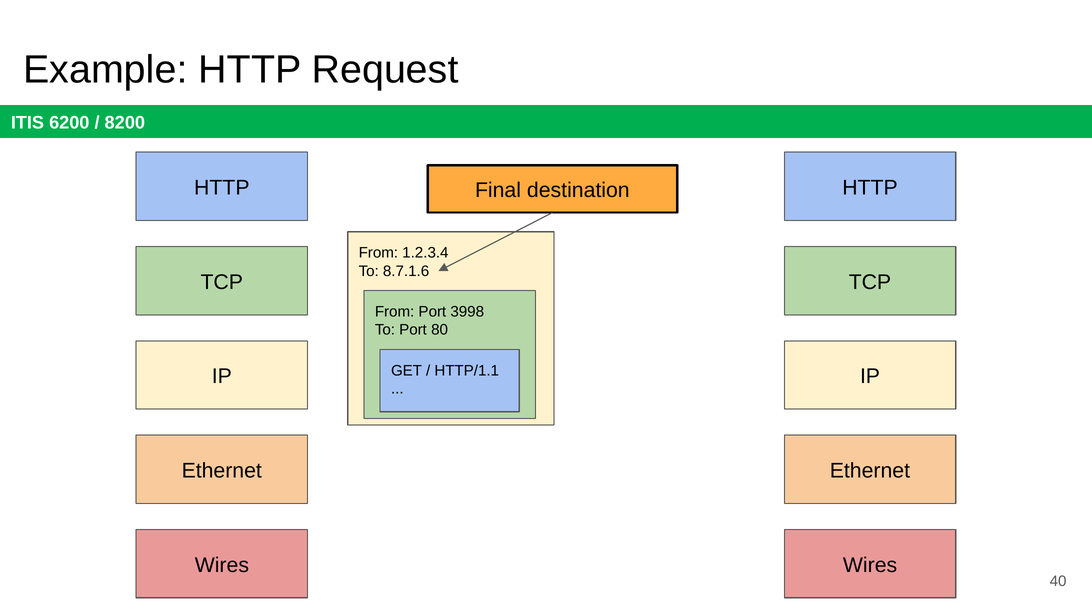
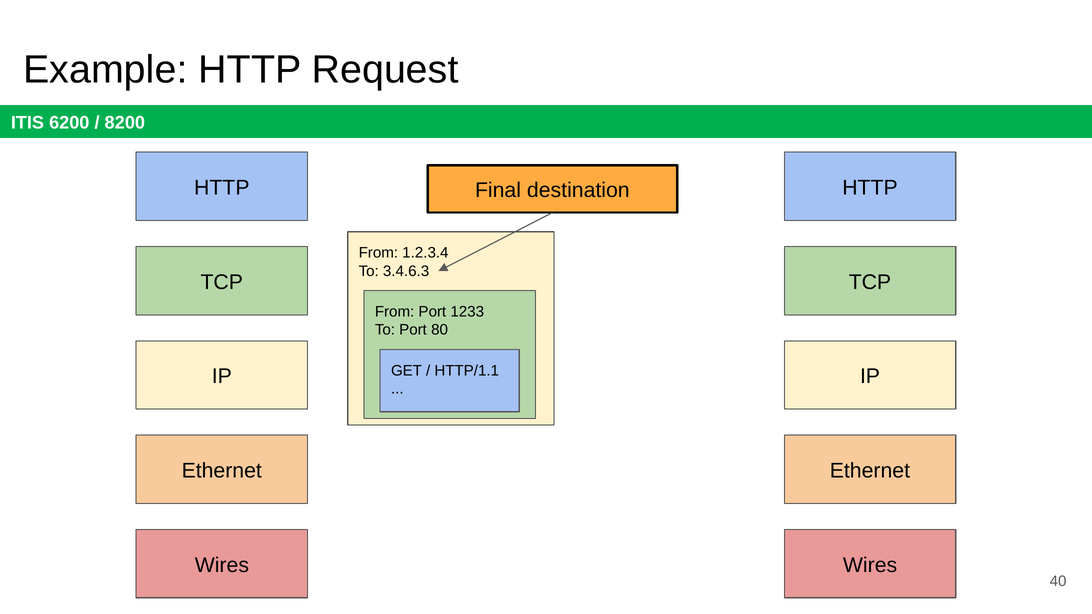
8.7.1.6: 8.7.1.6 -> 3.4.6.3 (406, 271)
3998: 3998 -> 1233 (467, 312)
